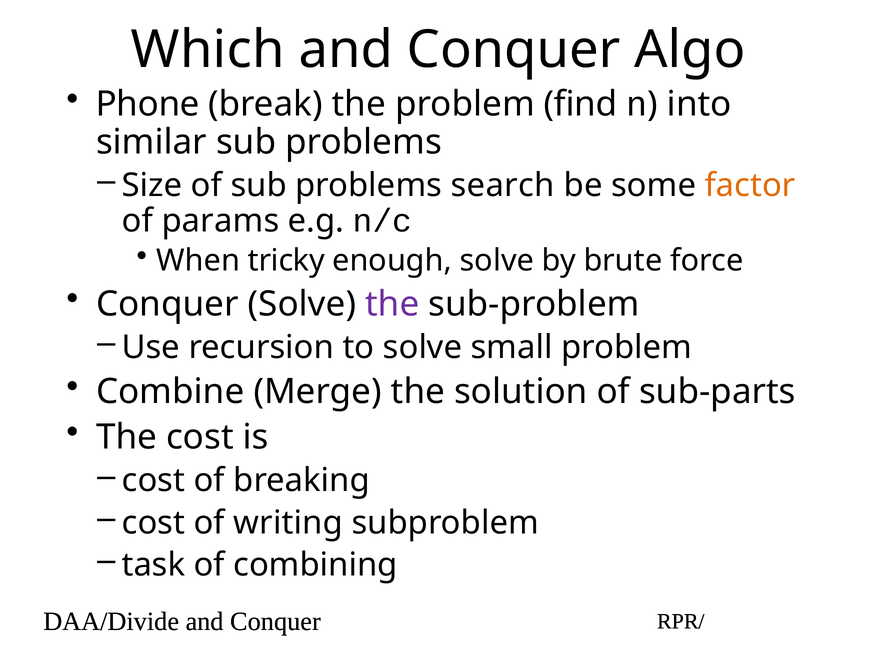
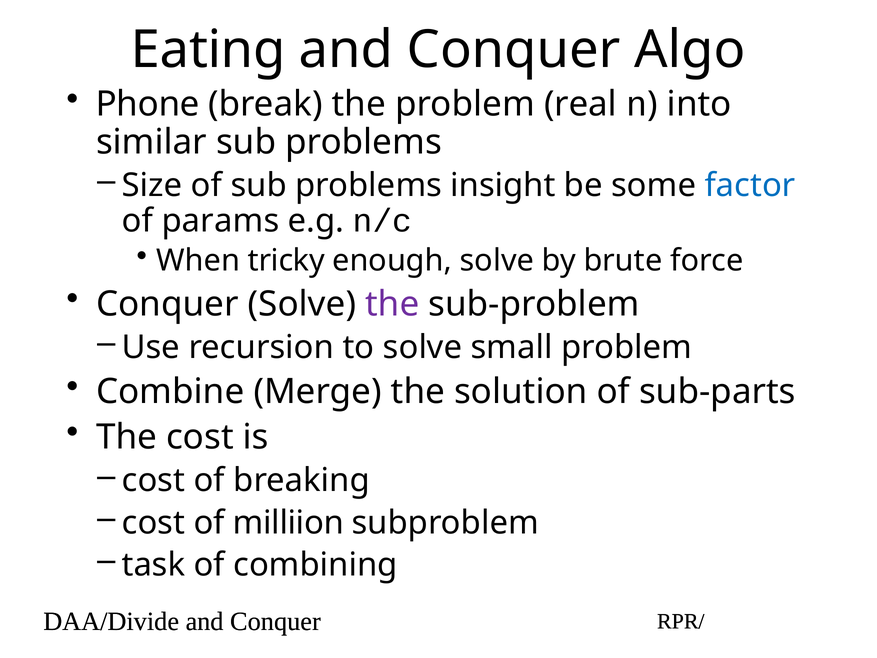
Which: Which -> Eating (208, 50)
find: find -> real (580, 104)
search: search -> insight (503, 185)
factor colour: orange -> blue (750, 185)
writing: writing -> milliion (288, 523)
